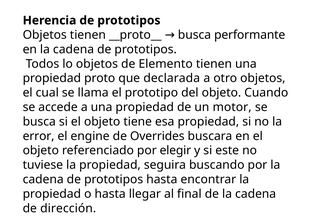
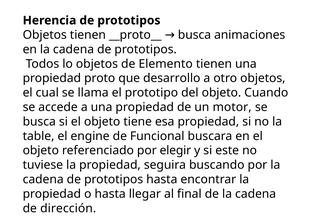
performante: performante -> animaciones (250, 35)
declarada: declarada -> desarrollo (172, 78)
error: error -> table (39, 136)
Overrides: Overrides -> Funcional (157, 136)
